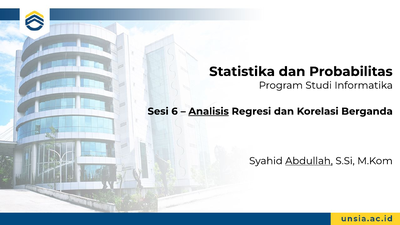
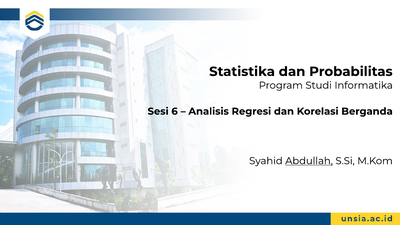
Analisis underline: present -> none (209, 111)
